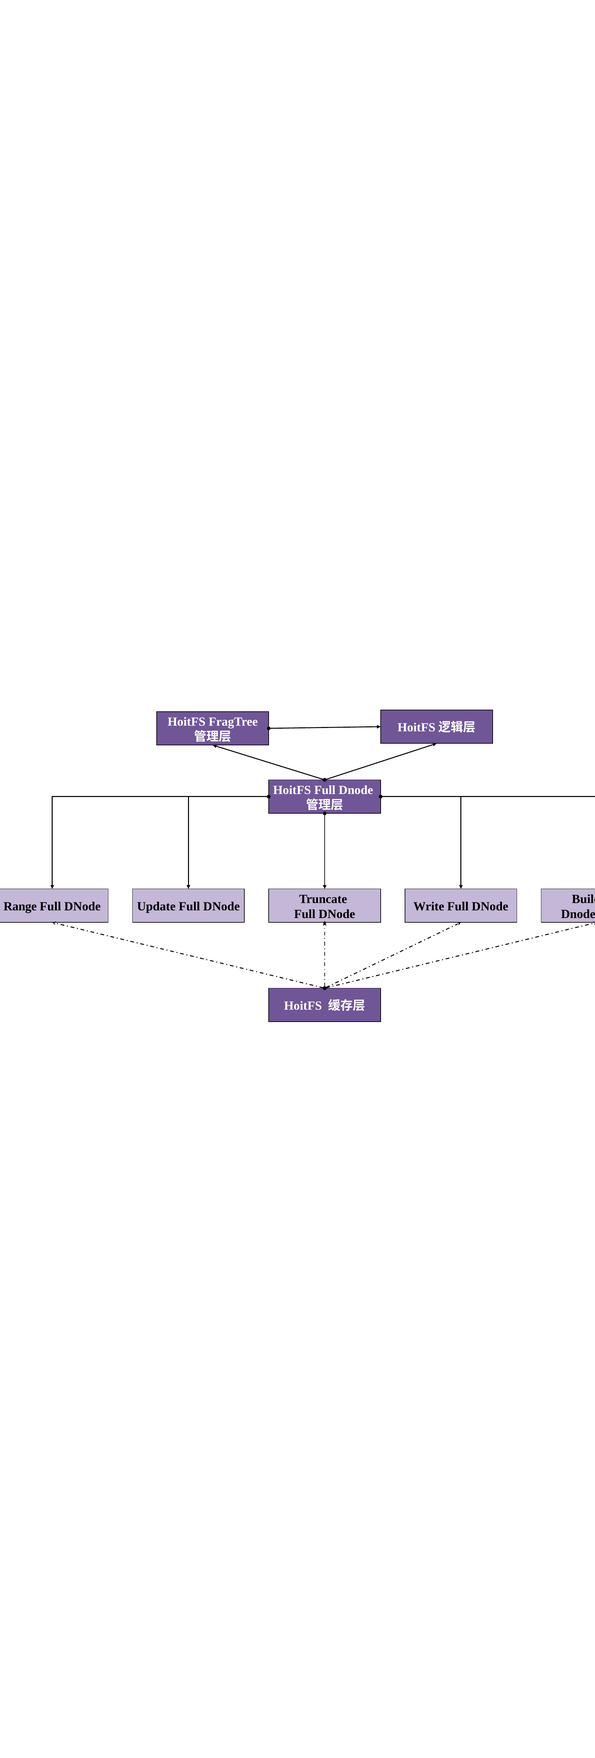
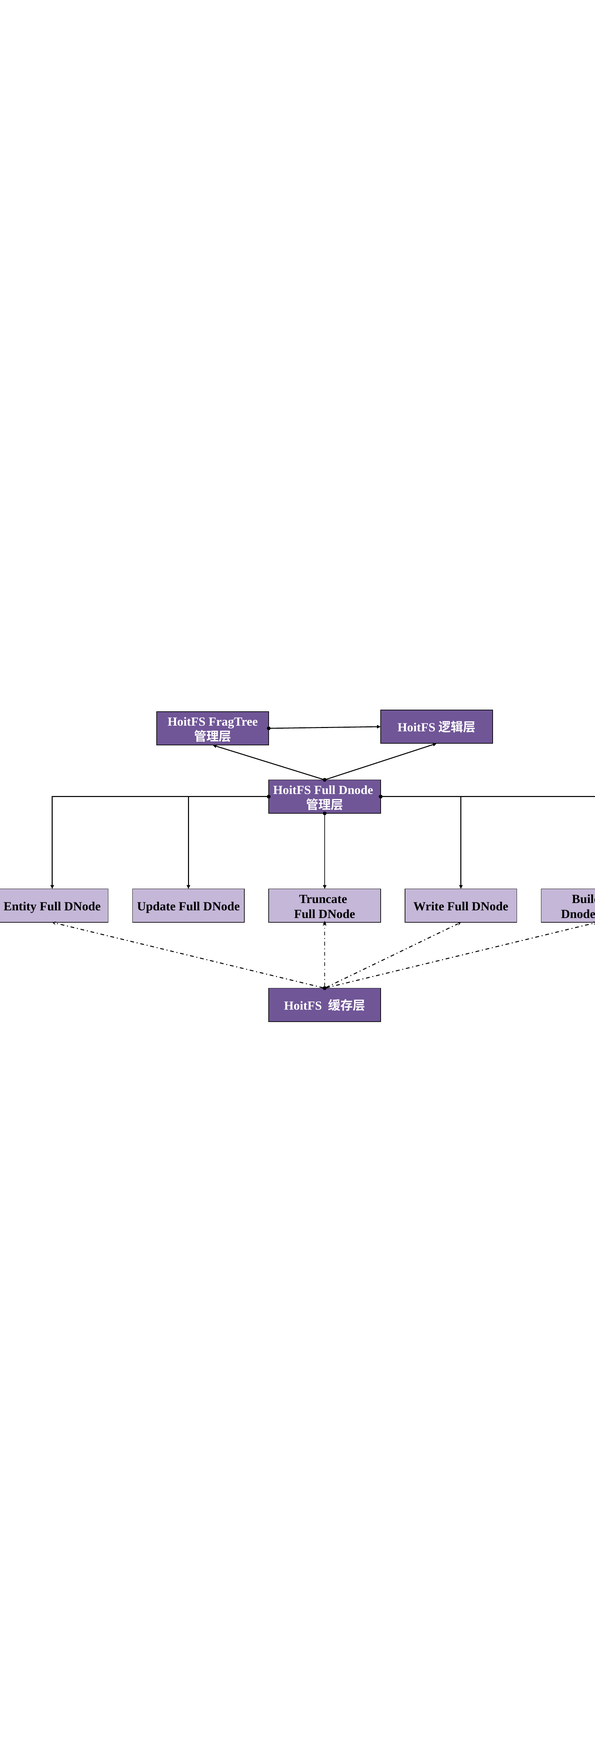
Range: Range -> Entity (20, 906)
